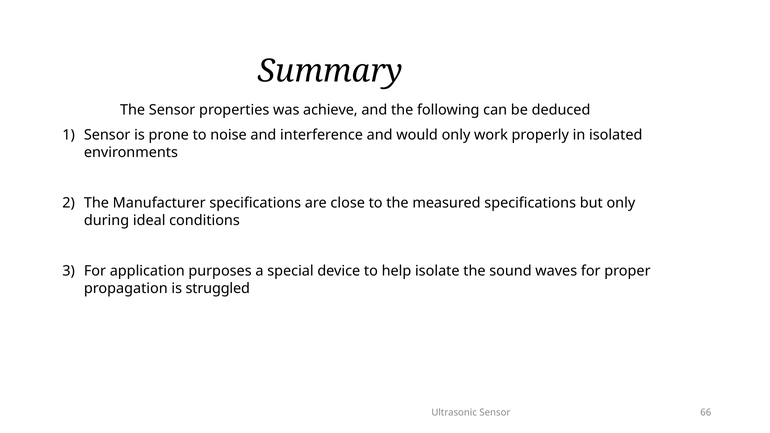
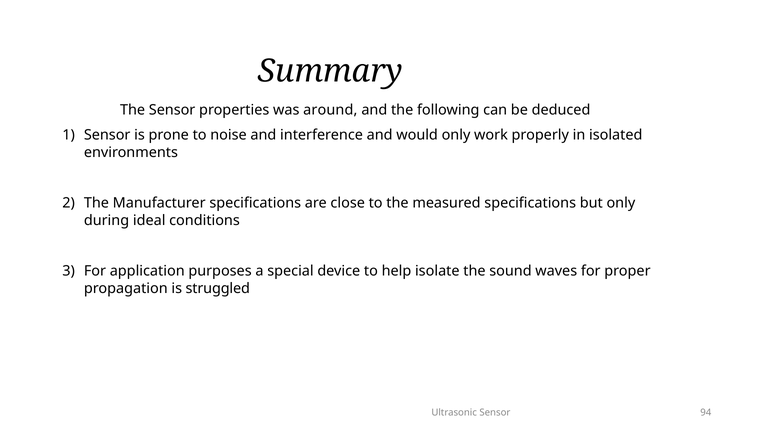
achieve: achieve -> around (330, 110)
66: 66 -> 94 (706, 413)
